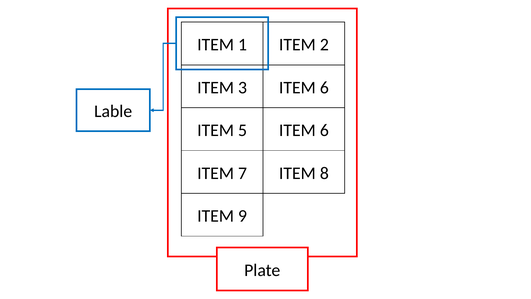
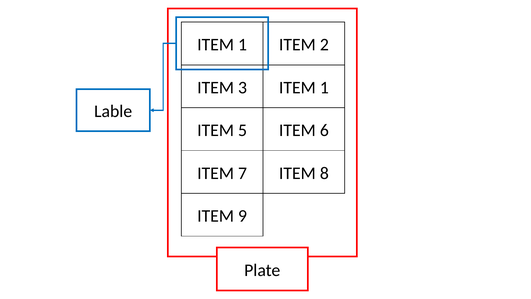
3 ITEM 6: 6 -> 1 (324, 87)
